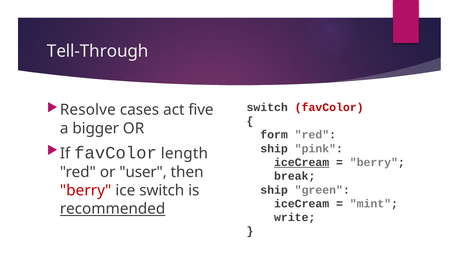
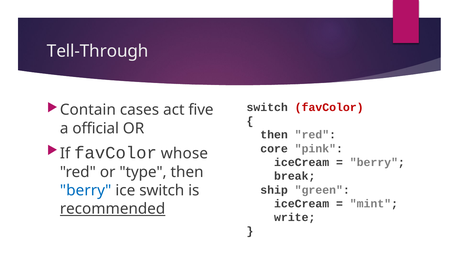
Resolve: Resolve -> Contain (88, 110)
bigger: bigger -> official (96, 128)
form: form -> then (274, 135)
ship: ship -> core (274, 149)
length: length -> whose (184, 153)
iceCream underline: present -> none (302, 163)
user: user -> type (143, 172)
berry colour: red -> blue (86, 191)
